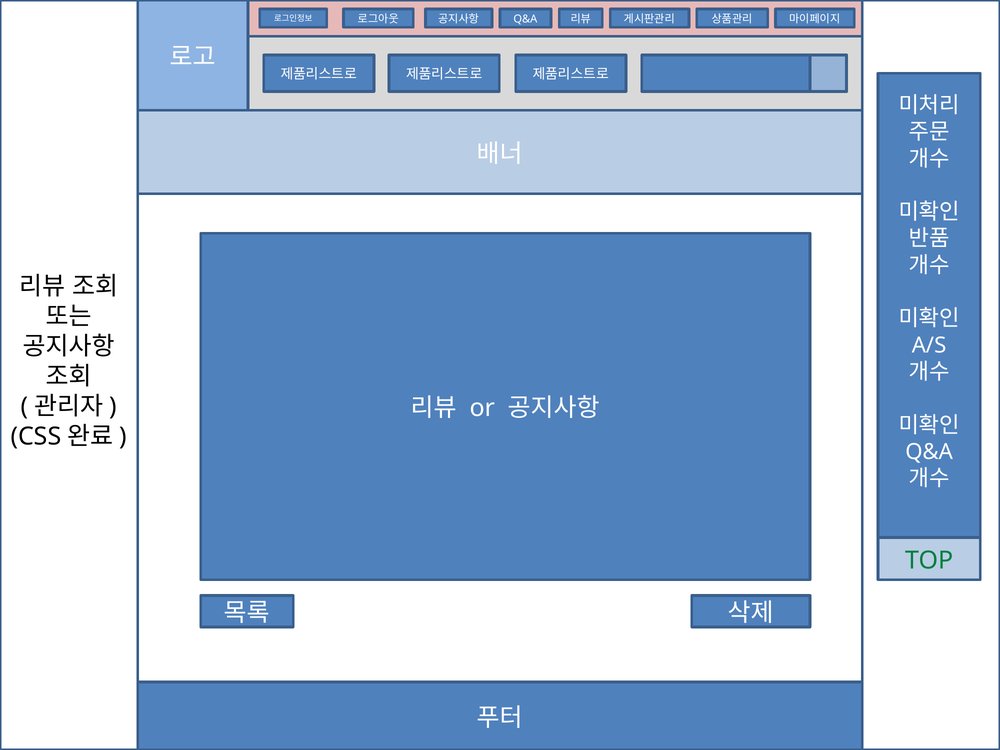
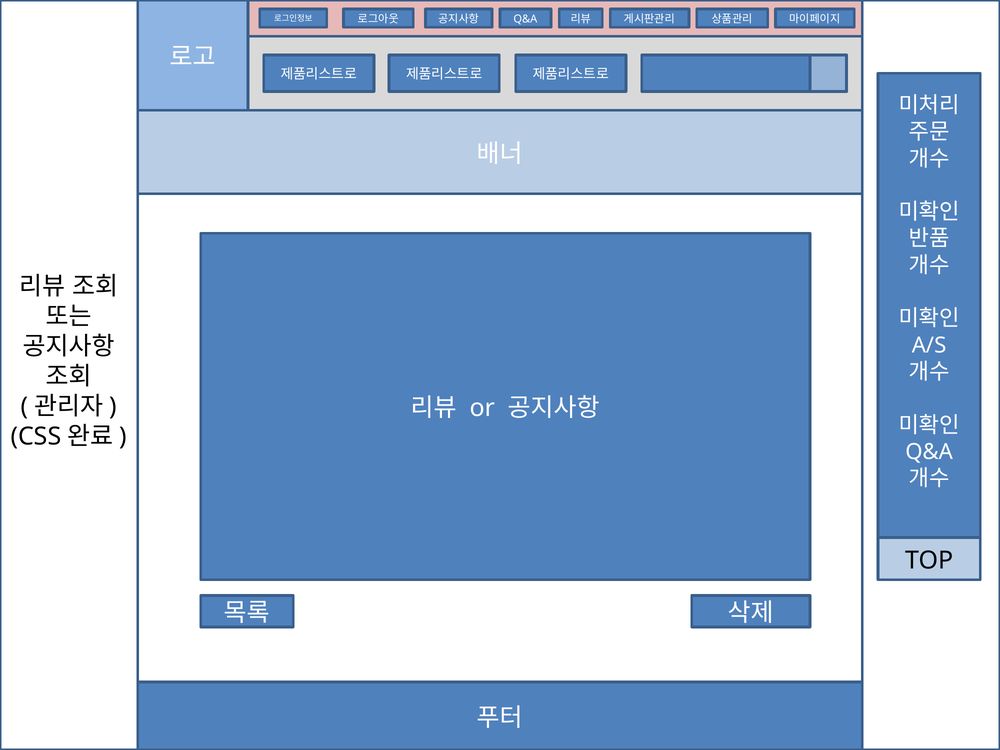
TOP colour: green -> black (929, 560)
